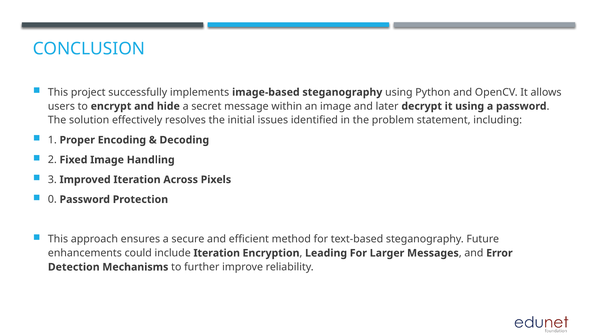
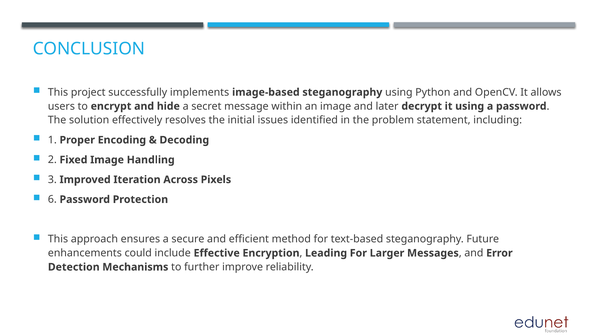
0: 0 -> 6 (52, 199)
include Iteration: Iteration -> Effective (217, 253)
